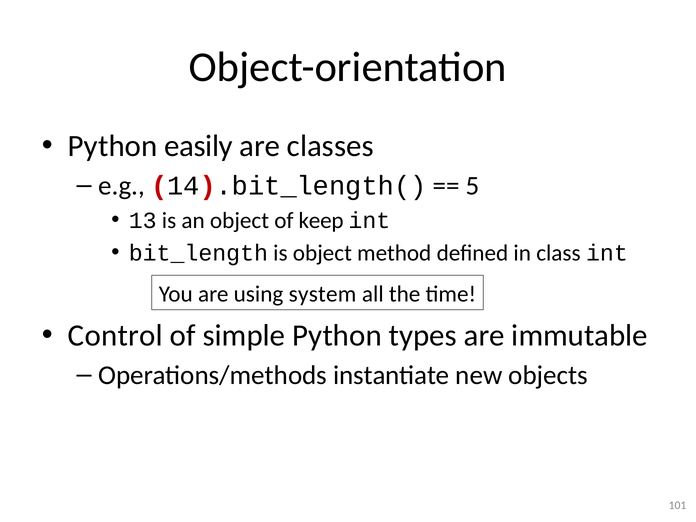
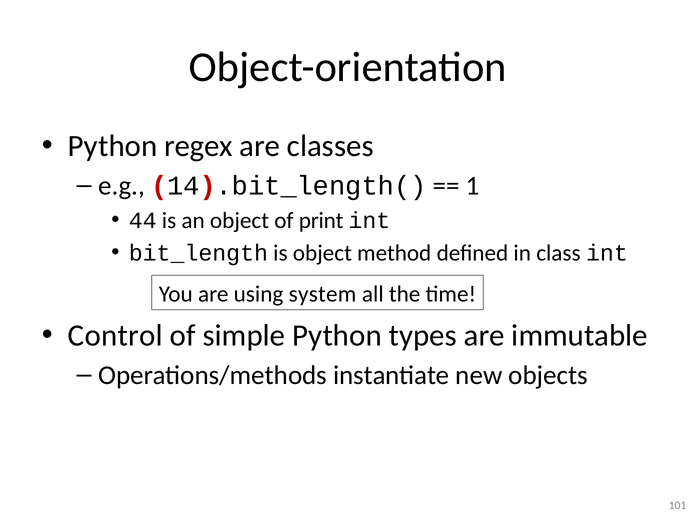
easily: easily -> regex (198, 146)
5: 5 -> 1 (473, 186)
13: 13 -> 44 (143, 220)
keep: keep -> print (321, 220)
